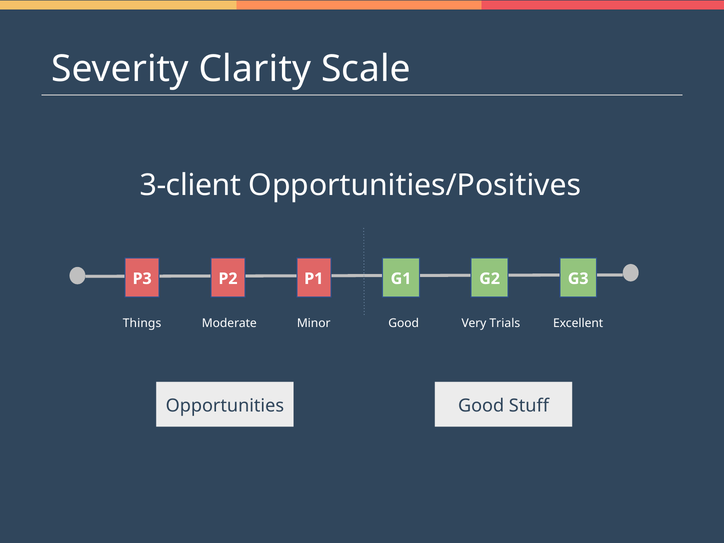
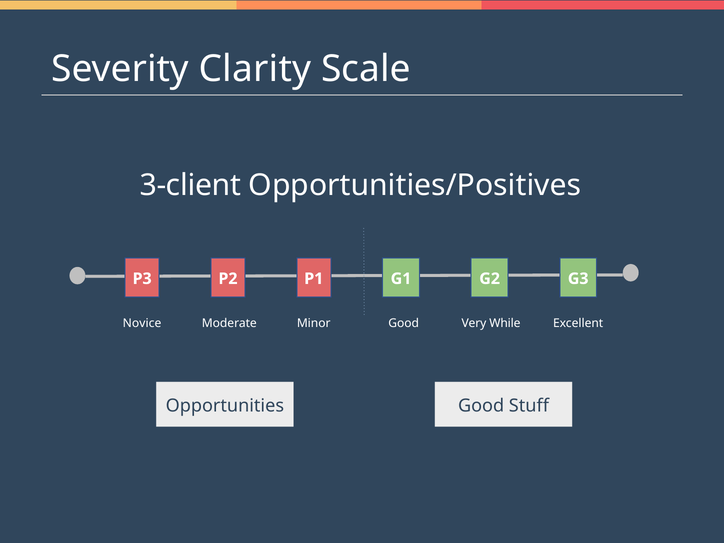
Things: Things -> Novice (142, 323)
Trials: Trials -> While (505, 323)
